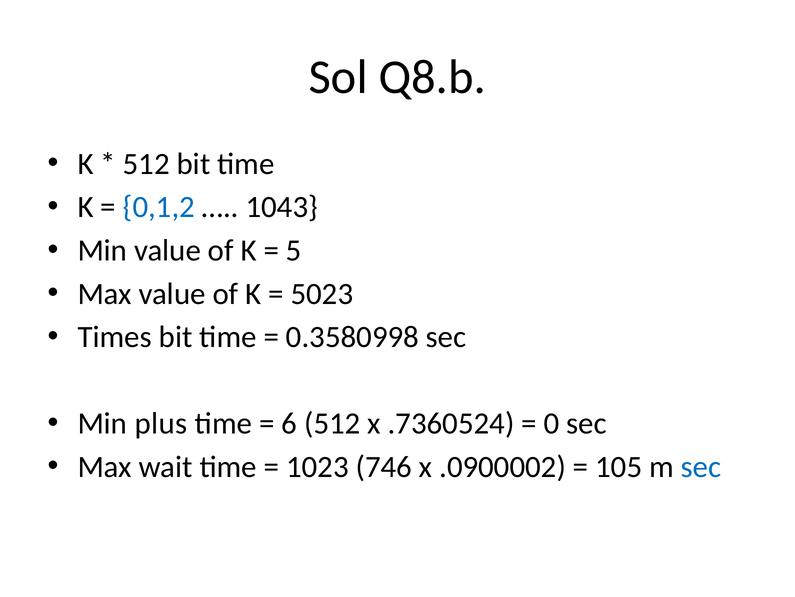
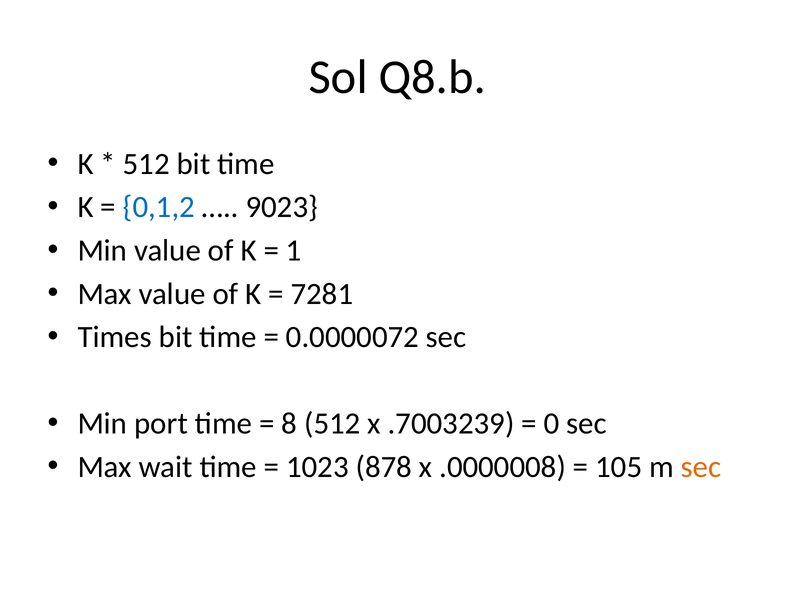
1043: 1043 -> 9023 (282, 207)
5: 5 -> 1 (294, 250)
5023: 5023 -> 7281 (322, 293)
0.3580998: 0.3580998 -> 0.0000072 (352, 337)
plus: plus -> port (161, 423)
6: 6 -> 8 (289, 423)
.7360524: .7360524 -> .7003239 (451, 423)
746: 746 -> 878 (384, 466)
.0900002: .0900002 -> .0000008 (503, 466)
sec colour: blue -> orange (701, 466)
